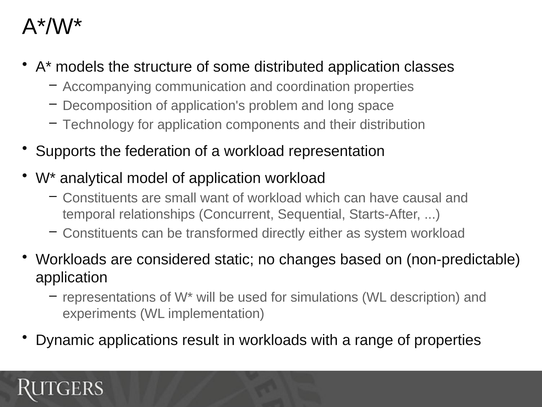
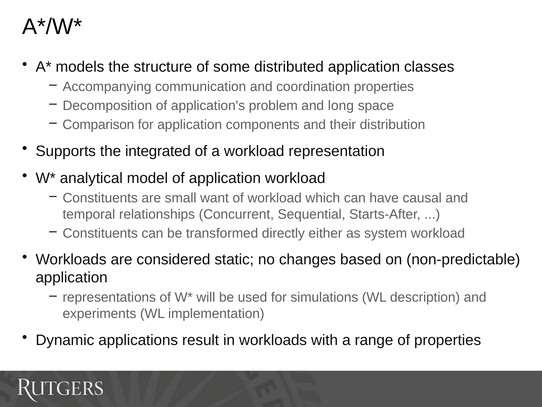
Technology: Technology -> Comparison (98, 125)
federation: federation -> integrated (158, 151)
